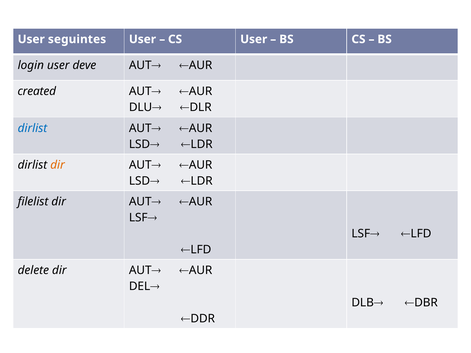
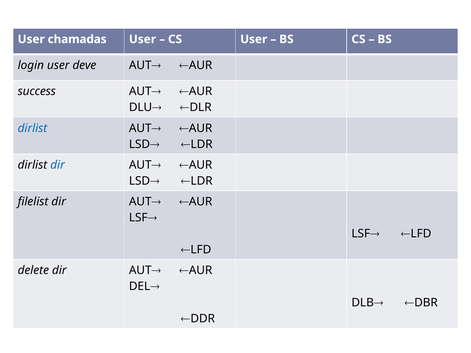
seguintes: seguintes -> chamadas (77, 39)
created: created -> success (37, 92)
dir colour: orange -> blue (58, 165)
